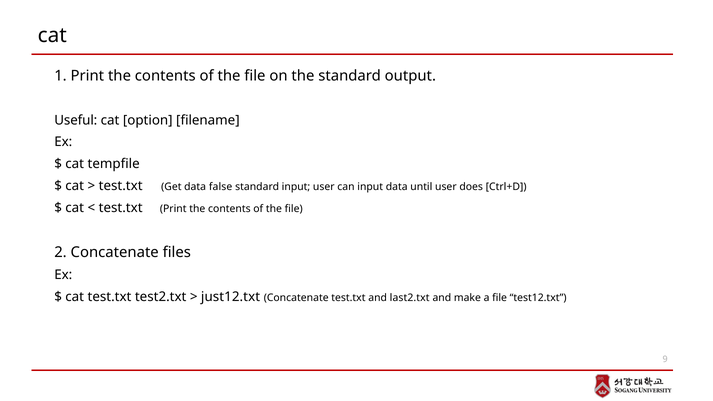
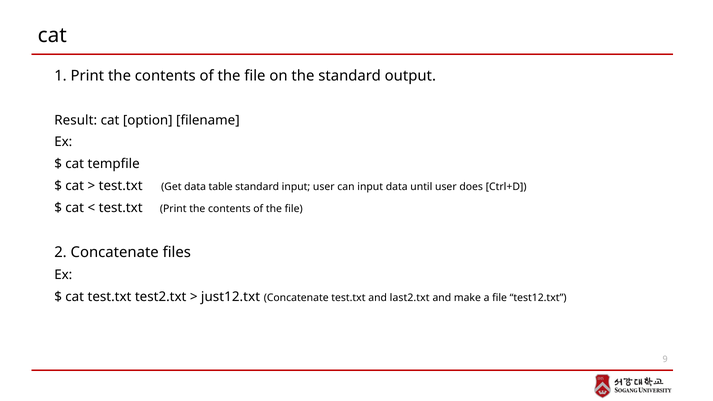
Useful: Useful -> Result (76, 120)
false: false -> table (221, 187)
